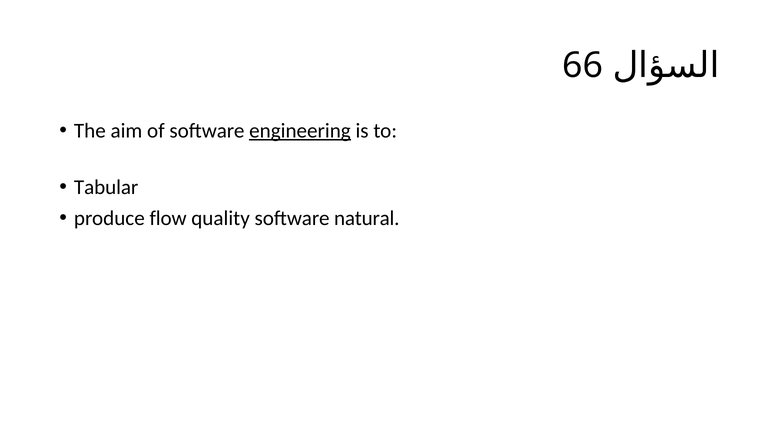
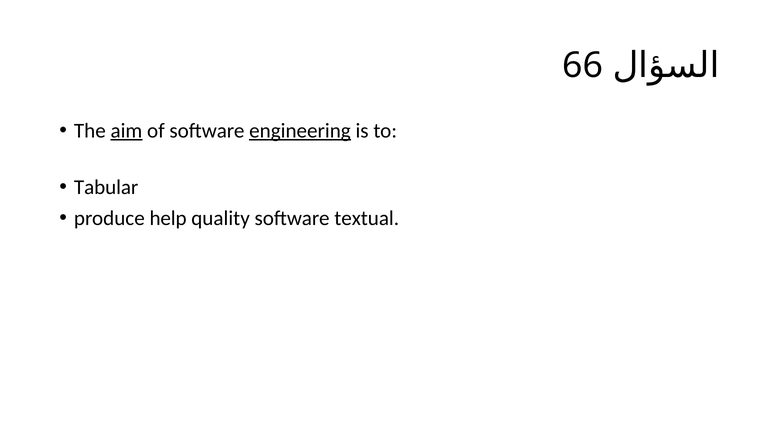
aim underline: none -> present (126, 131)
flow: flow -> help (168, 218)
natural: natural -> textual (367, 218)
